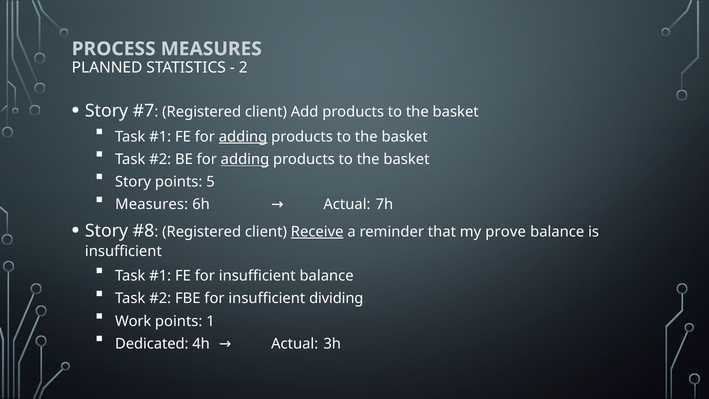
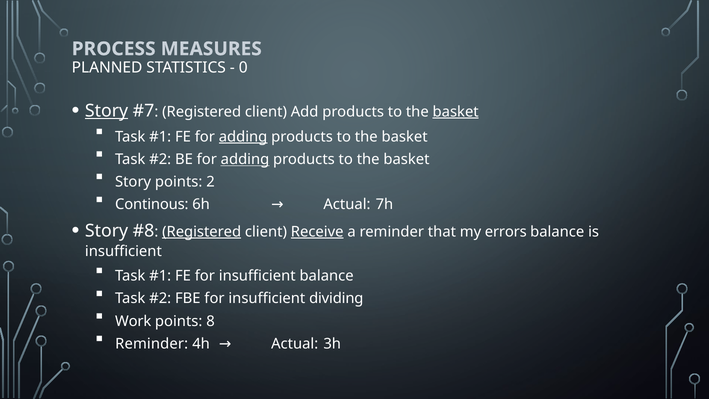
2: 2 -> 0 (243, 68)
Story underline: none -> present (107, 111)
basket underline: none -> present (456, 112)
5: 5 -> 2 (211, 182)
Measures: Measures -> Continous (152, 204)
Registered underline: none -> present (202, 232)
prove: prove -> errors (506, 232)
1: 1 -> 8 (211, 321)
Dedicated: Dedicated -> Reminder (152, 344)
